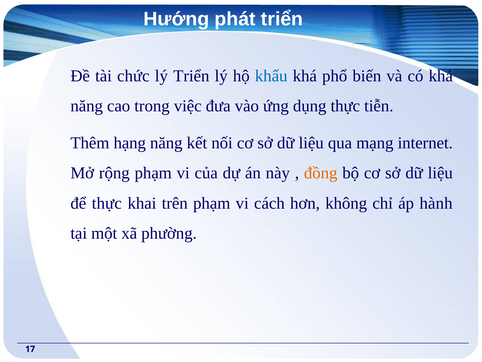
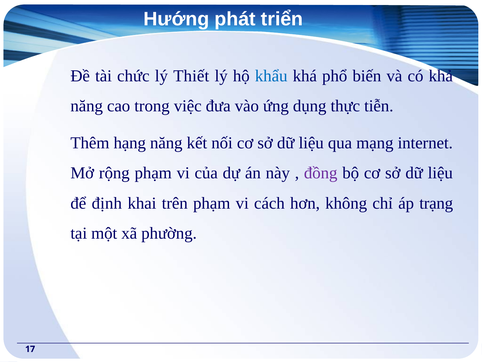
lý Triển: Triển -> Thiết (191, 76)
đồng colour: orange -> purple (321, 173)
để thực: thực -> định (107, 203)
hành: hành -> trạng (436, 203)
